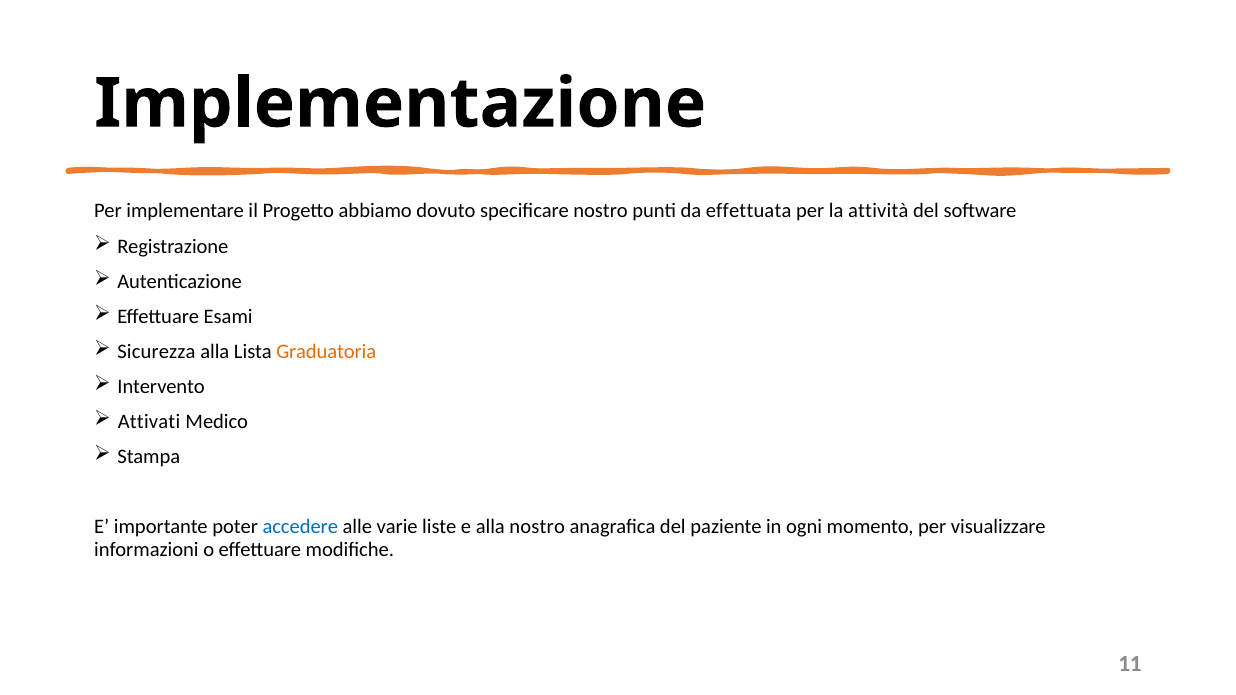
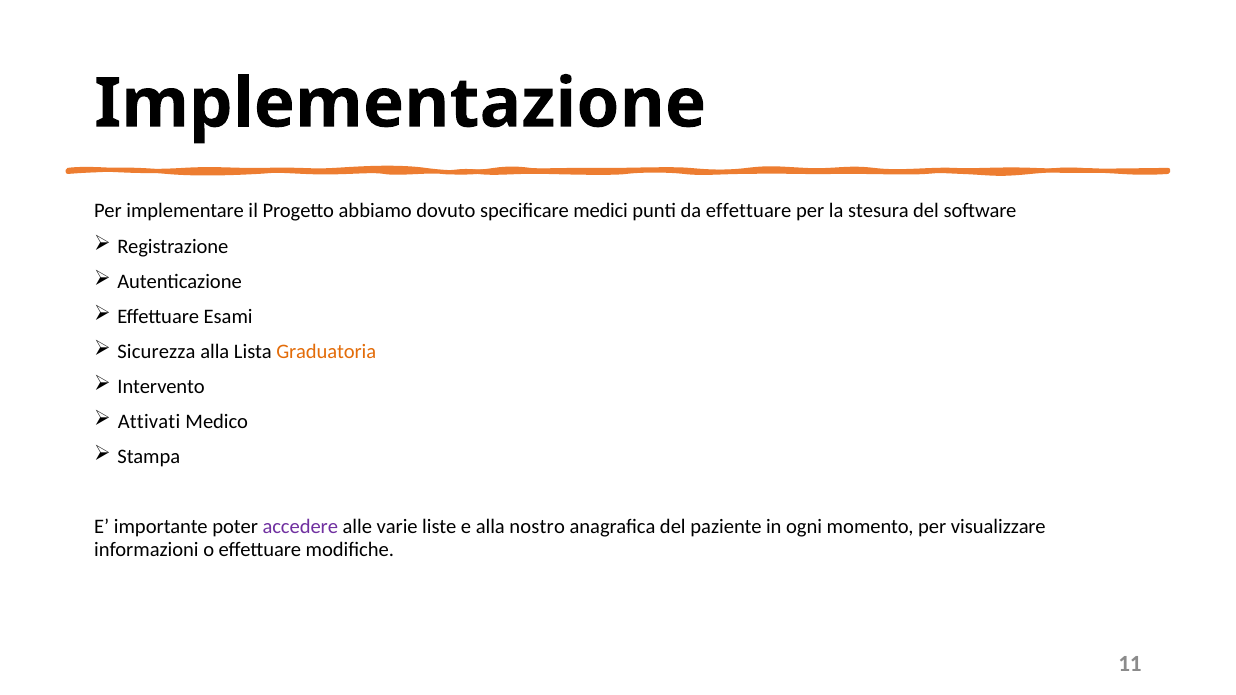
specificare nostro: nostro -> medici (601, 211)
da effettuata: effettuata -> effettuare (749, 211)
attività: attività -> stesura (878, 211)
accedere colour: blue -> purple (300, 527)
